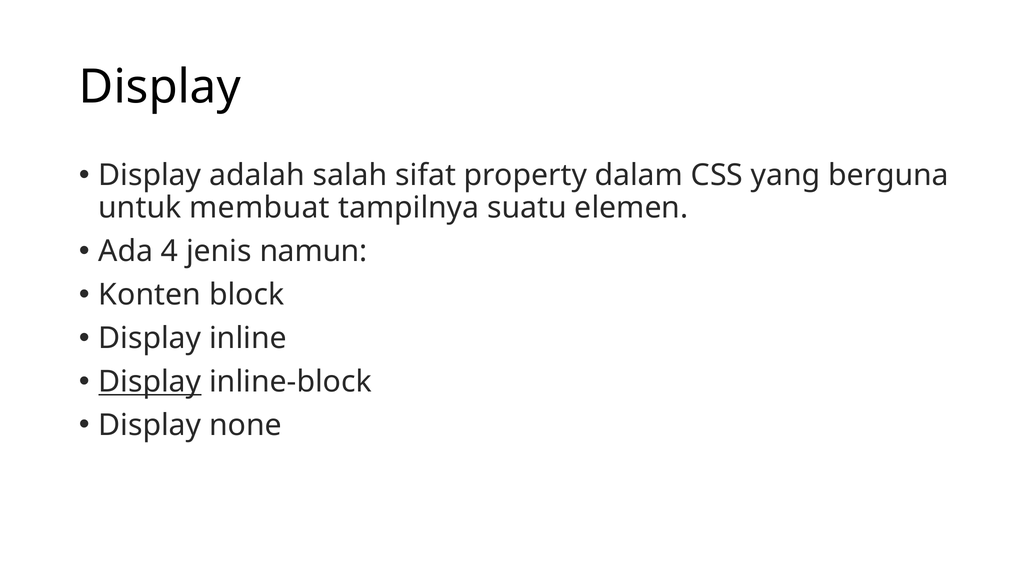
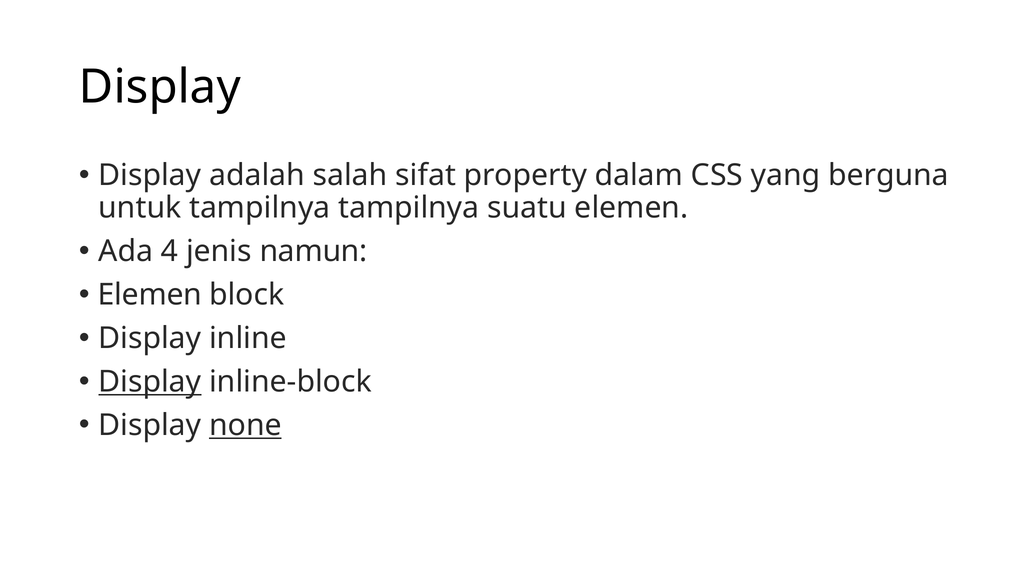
untuk membuat: membuat -> tampilnya (260, 208)
Konten: Konten -> Elemen (150, 295)
none underline: none -> present (245, 425)
